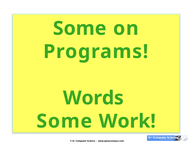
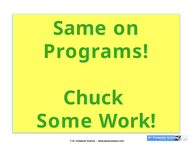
Some: Some -> Same (80, 29)
Words: Words -> Chuck (93, 98)
